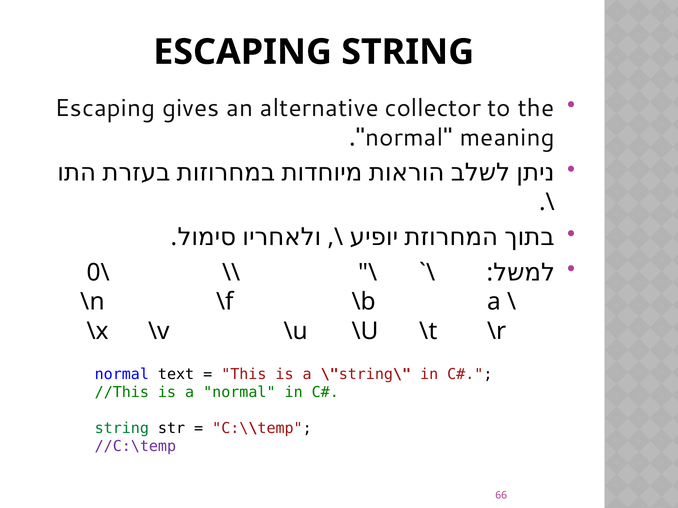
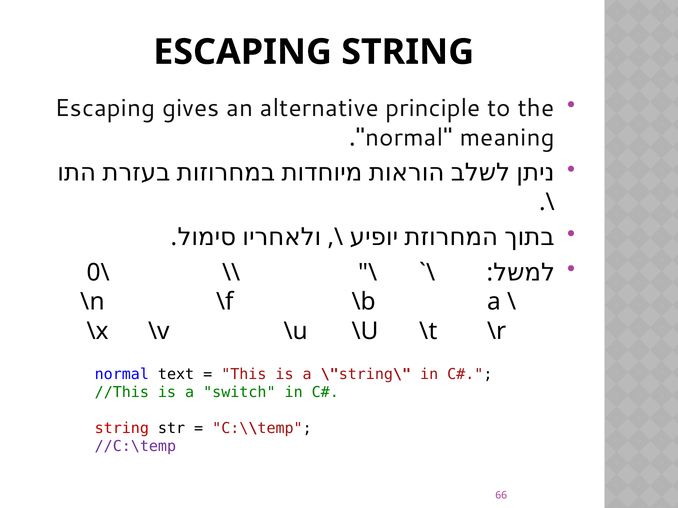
collector: collector -> principle (433, 109)
a normal: normal -> switch (239, 393)
string colour: green -> red (122, 429)
